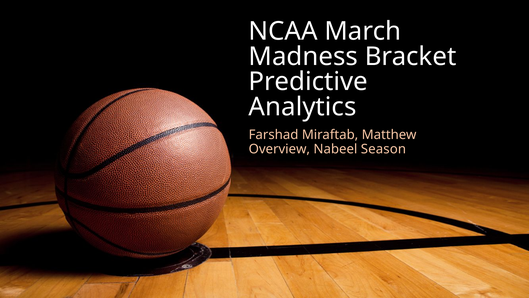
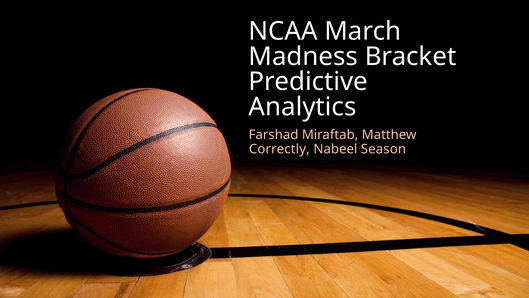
Overview: Overview -> Correctly (279, 149)
